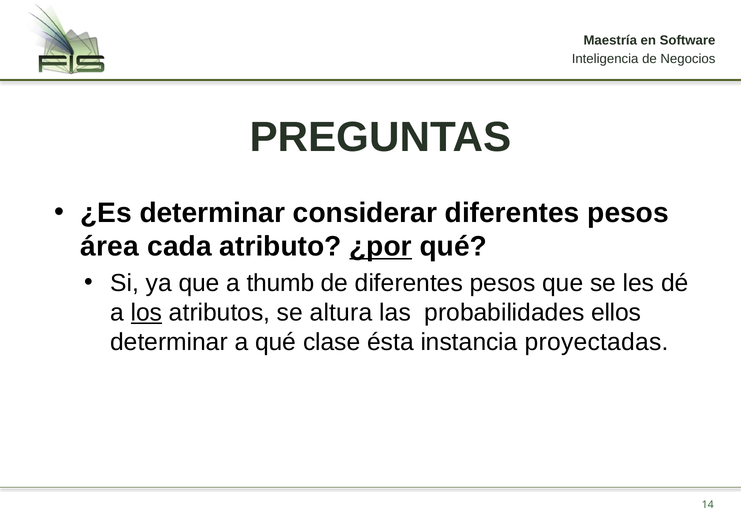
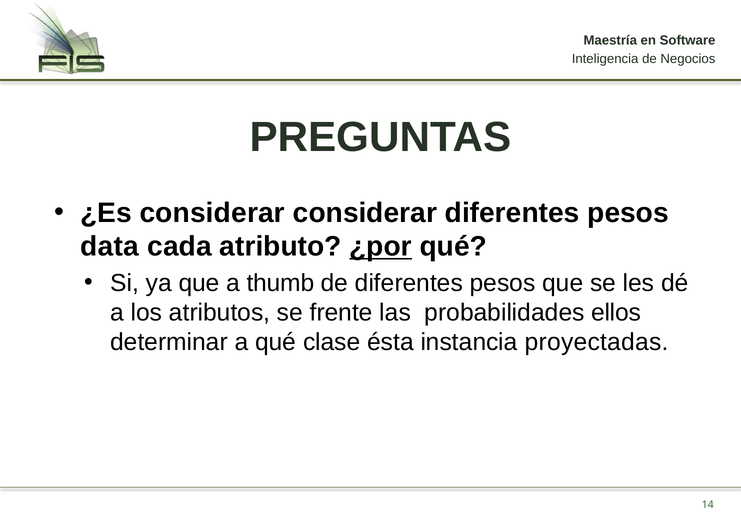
¿Es determinar: determinar -> considerar (212, 213)
área: área -> data (110, 247)
los underline: present -> none (147, 313)
altura: altura -> frente (341, 313)
